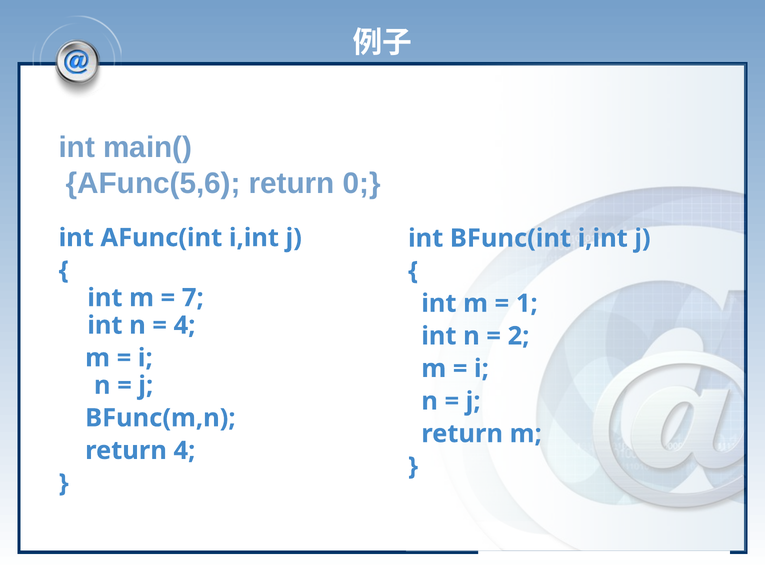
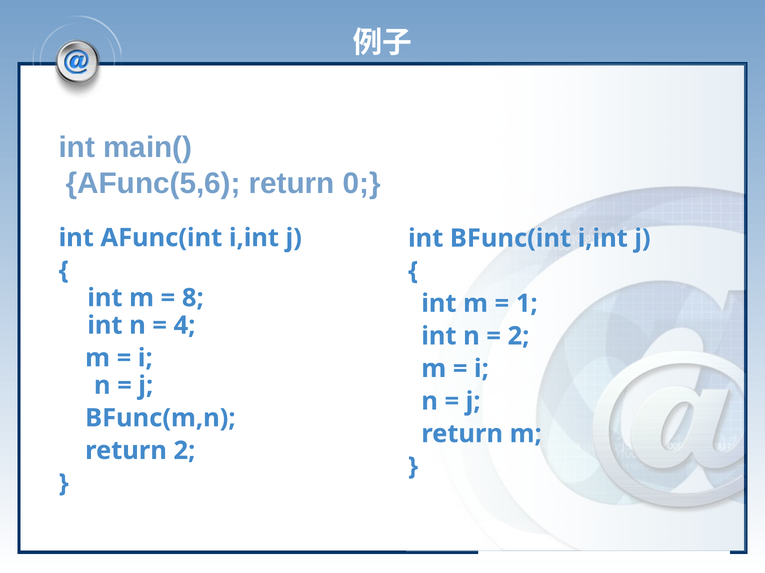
7: 7 -> 8 (193, 298)
return 4: 4 -> 2 (184, 451)
